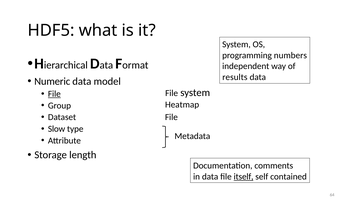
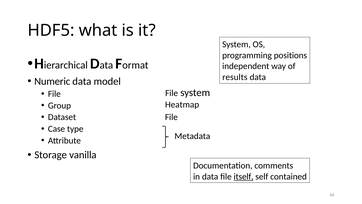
numbers: numbers -> positions (290, 55)
File underline: present -> none (54, 94)
Slow: Slow -> Case (57, 129)
length: length -> vanilla (83, 155)
